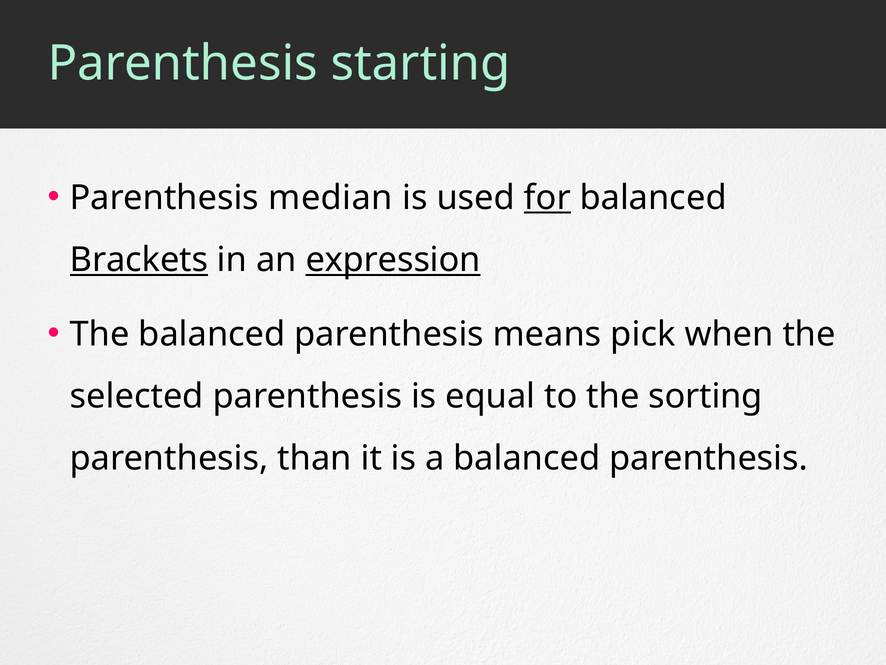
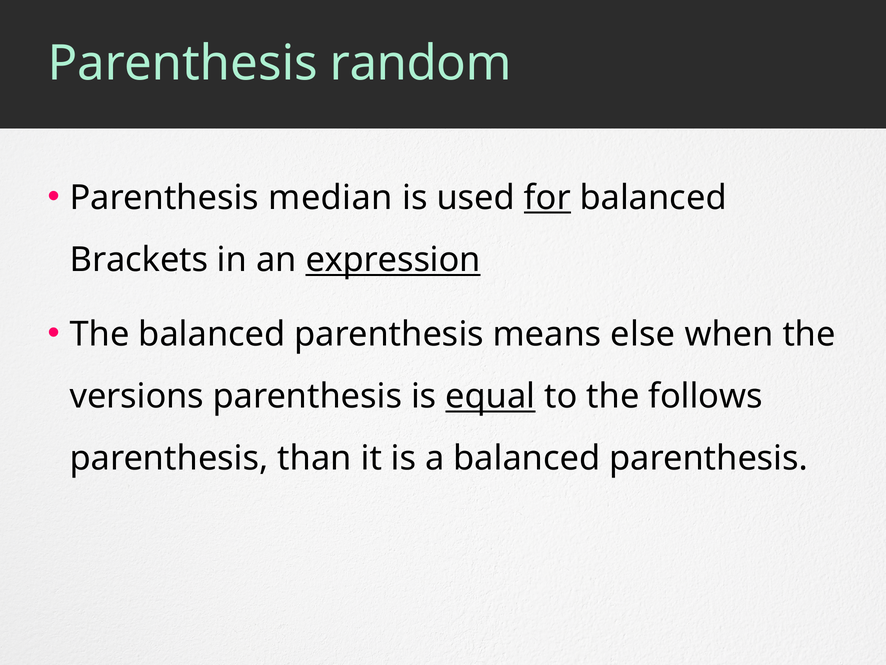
starting: starting -> random (421, 63)
Brackets underline: present -> none (139, 260)
pick: pick -> else (643, 334)
selected: selected -> versions (137, 396)
equal underline: none -> present (490, 396)
sorting: sorting -> follows (705, 396)
